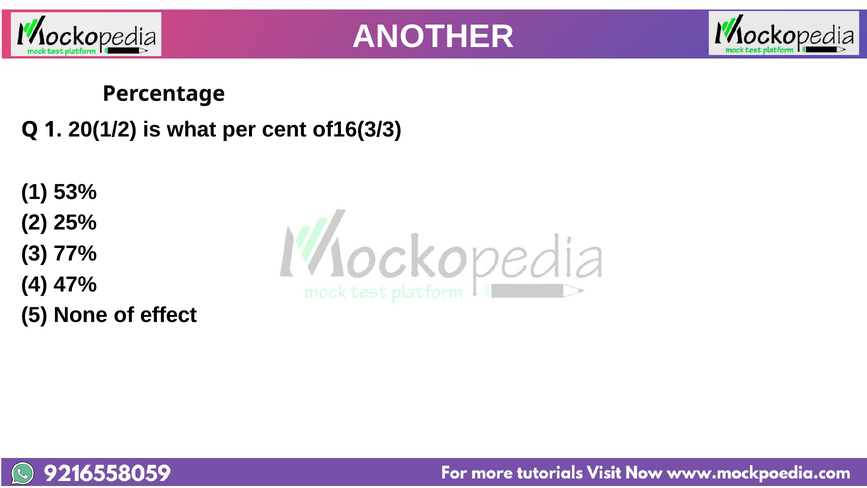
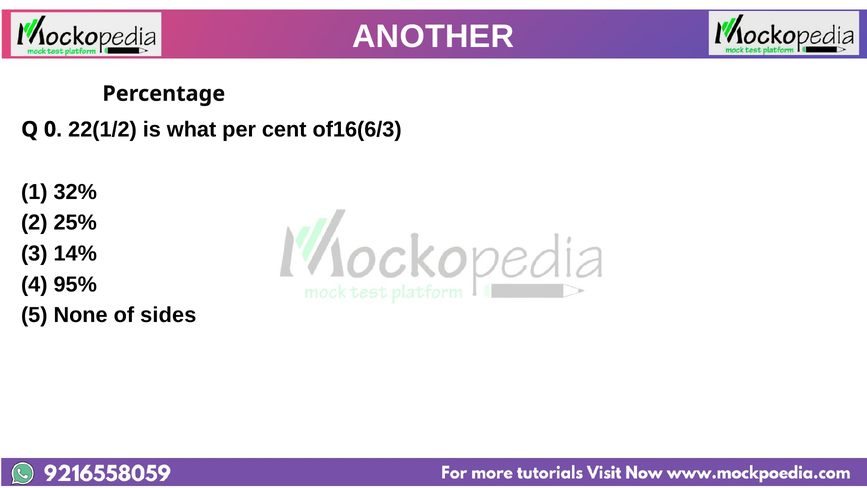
Q 1: 1 -> 0 (50, 129)
20(1/2: 20(1/2 -> 22(1/2 (103, 129)
of16(3/3: of16(3/3 -> of16(6/3 (357, 129)
53%: 53% -> 32% (75, 192)
77%: 77% -> 14% (75, 253)
47%: 47% -> 95% (75, 284)
effect: effect -> sides (168, 315)
